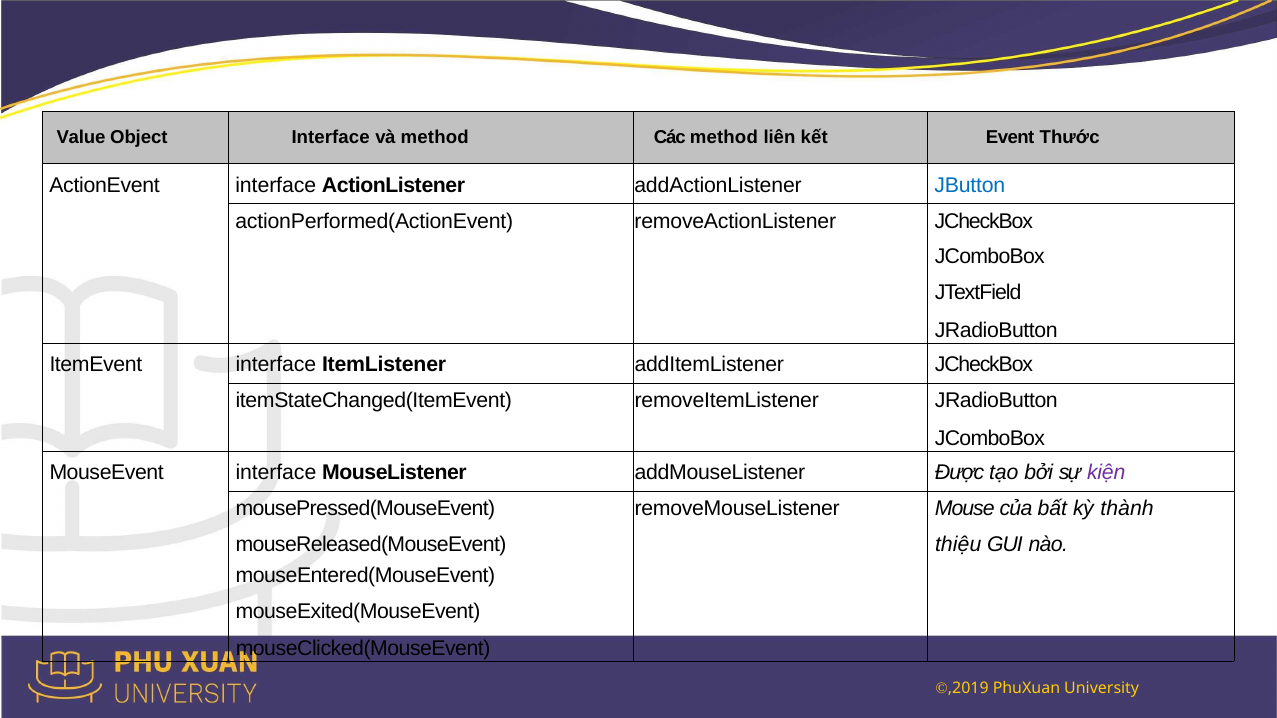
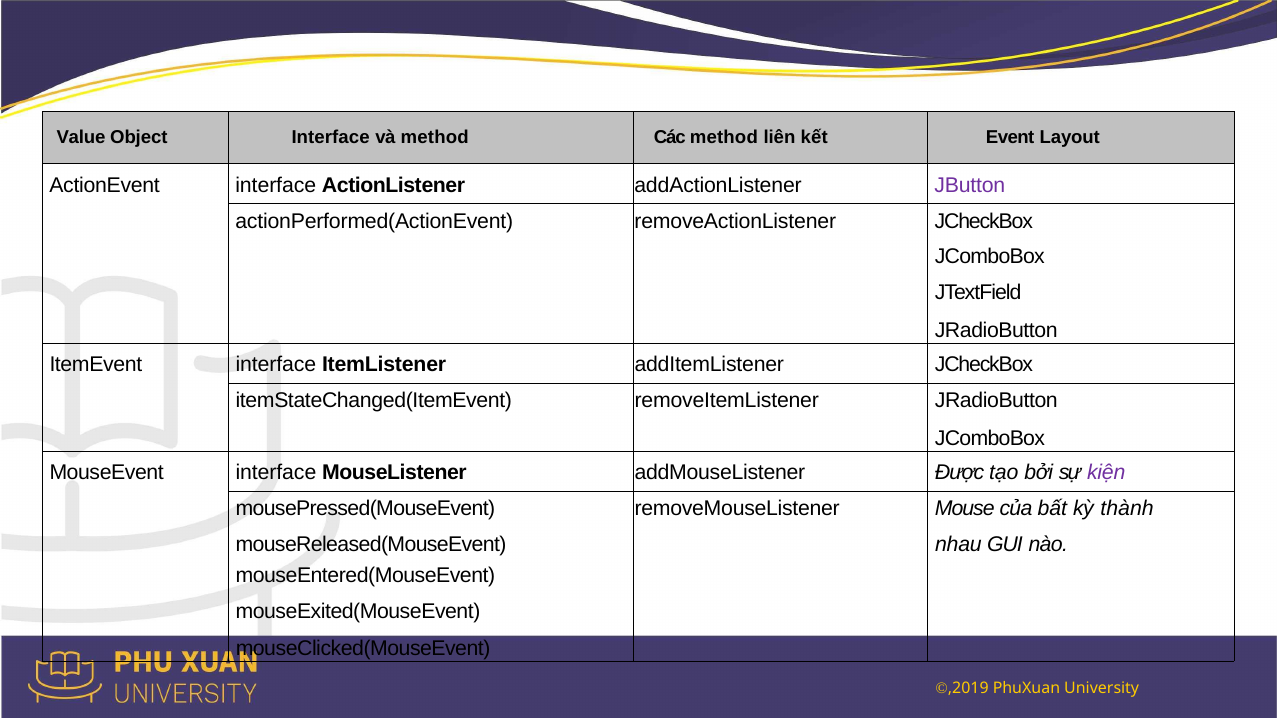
Thước: Thước -> Layout (1070, 137)
JButton colour: blue -> purple (970, 185)
thiệu: thiệu -> nhau (958, 545)
